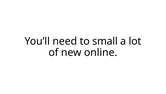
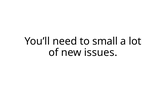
online: online -> issues (101, 52)
